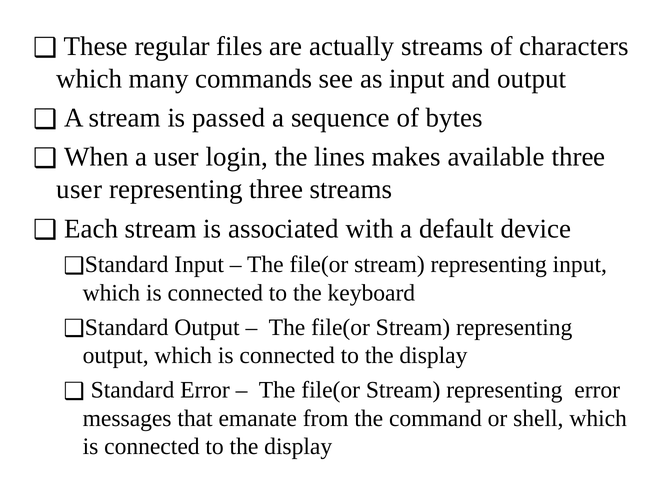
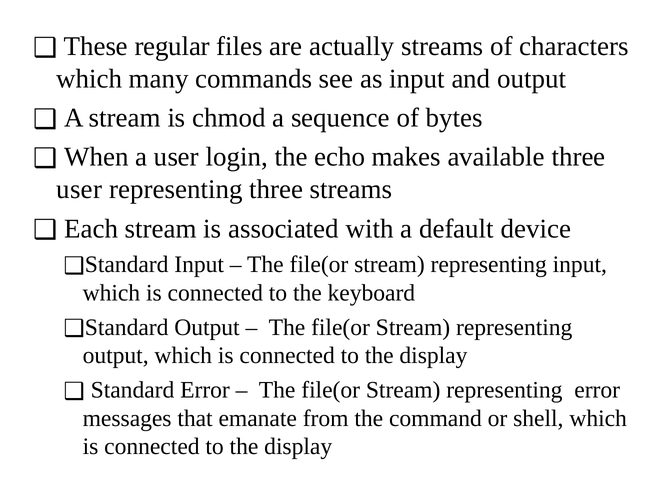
passed: passed -> chmod (229, 118)
lines: lines -> echo (340, 157)
